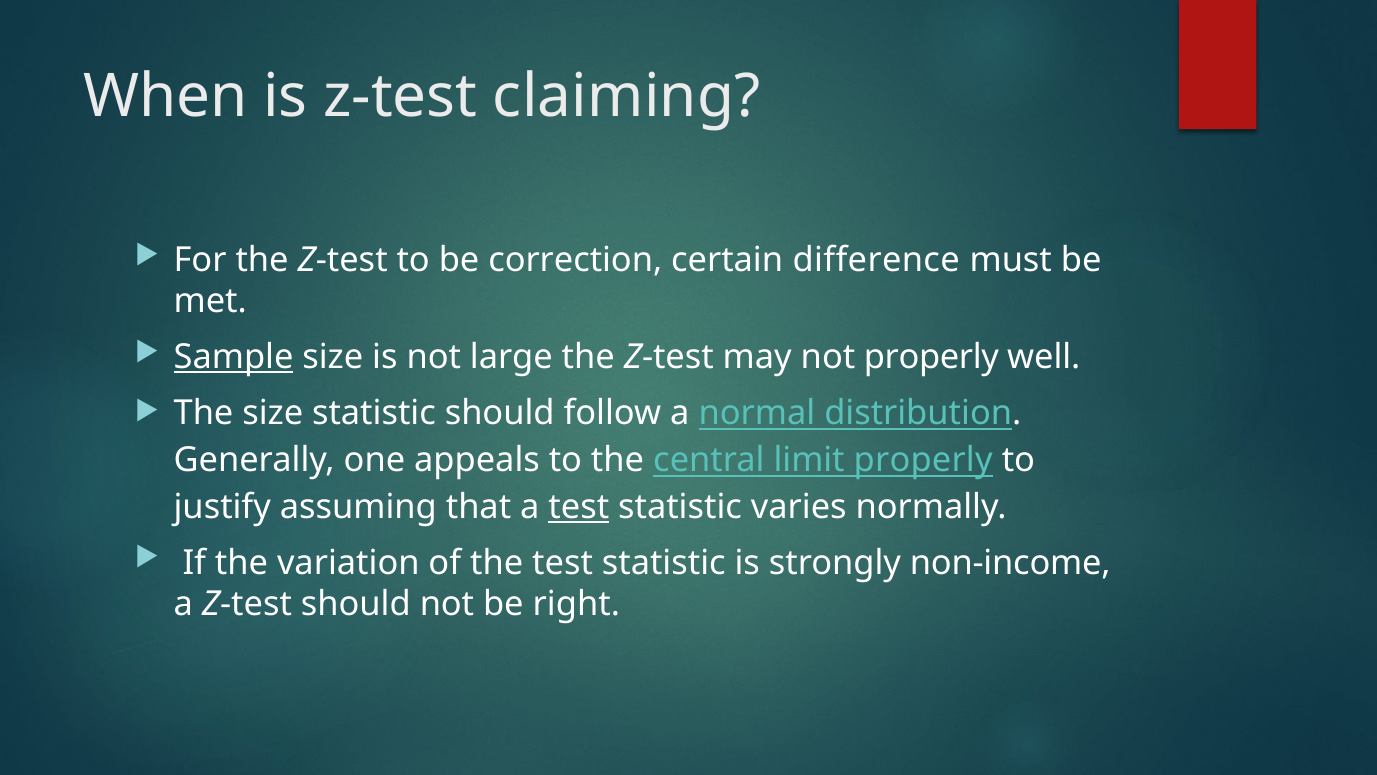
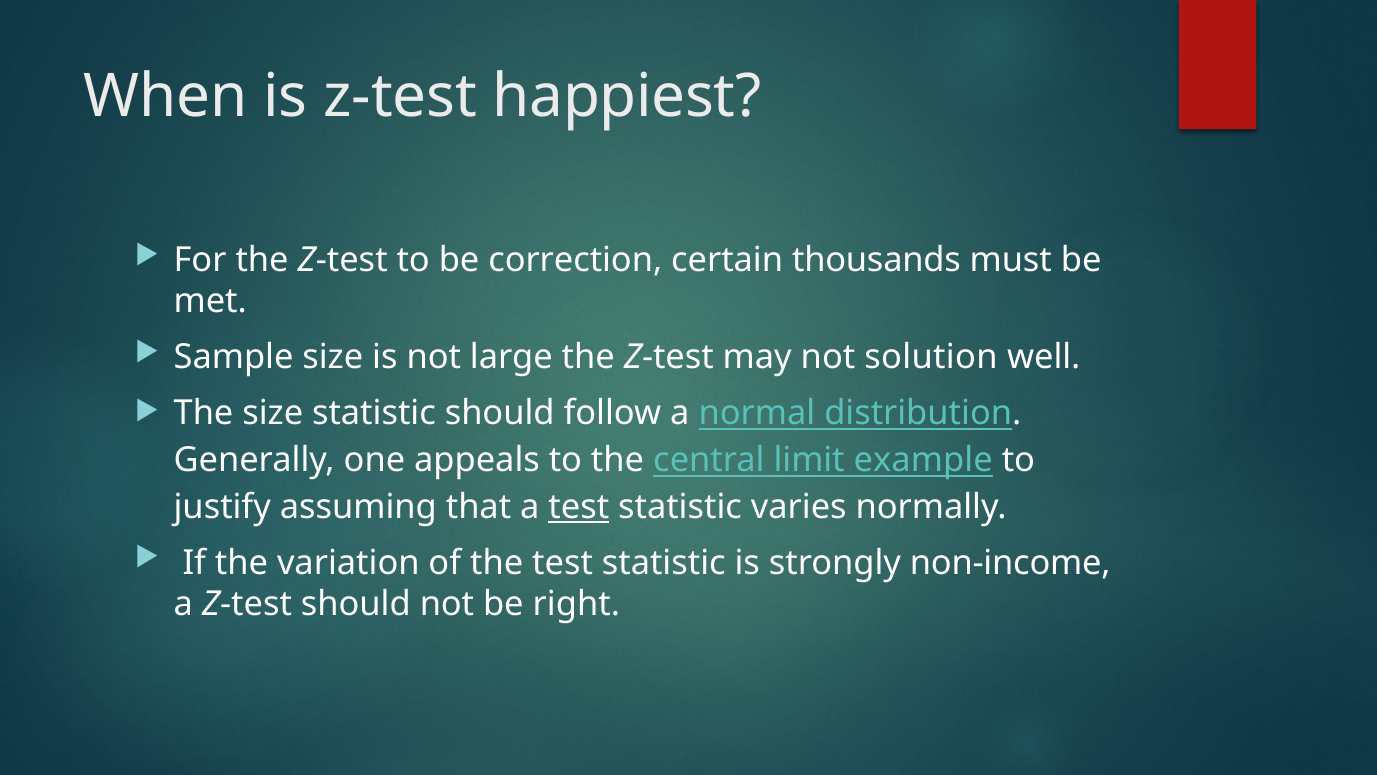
claiming: claiming -> happiest (627, 97)
difference: difference -> thousands (876, 260)
Sample underline: present -> none (234, 357)
not properly: properly -> solution (931, 357)
limit properly: properly -> example (923, 460)
